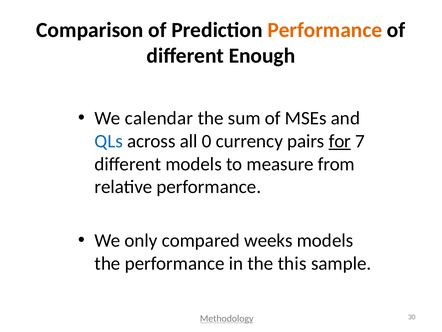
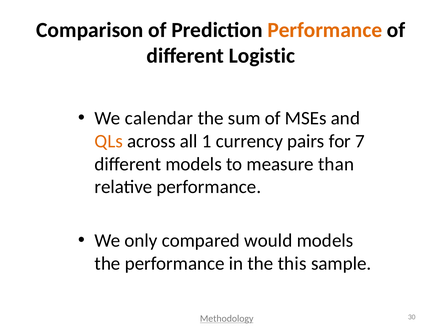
Enough: Enough -> Logistic (262, 56)
QLs colour: blue -> orange (109, 141)
0: 0 -> 1 (207, 141)
for underline: present -> none (340, 141)
from: from -> than (336, 164)
weeks: weeks -> would (268, 240)
